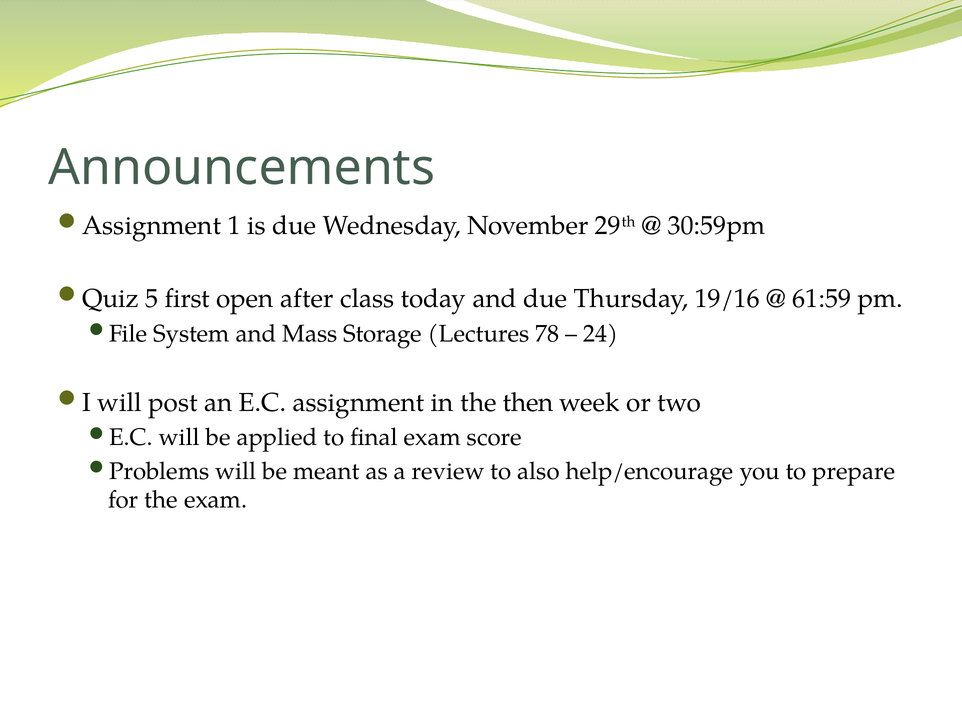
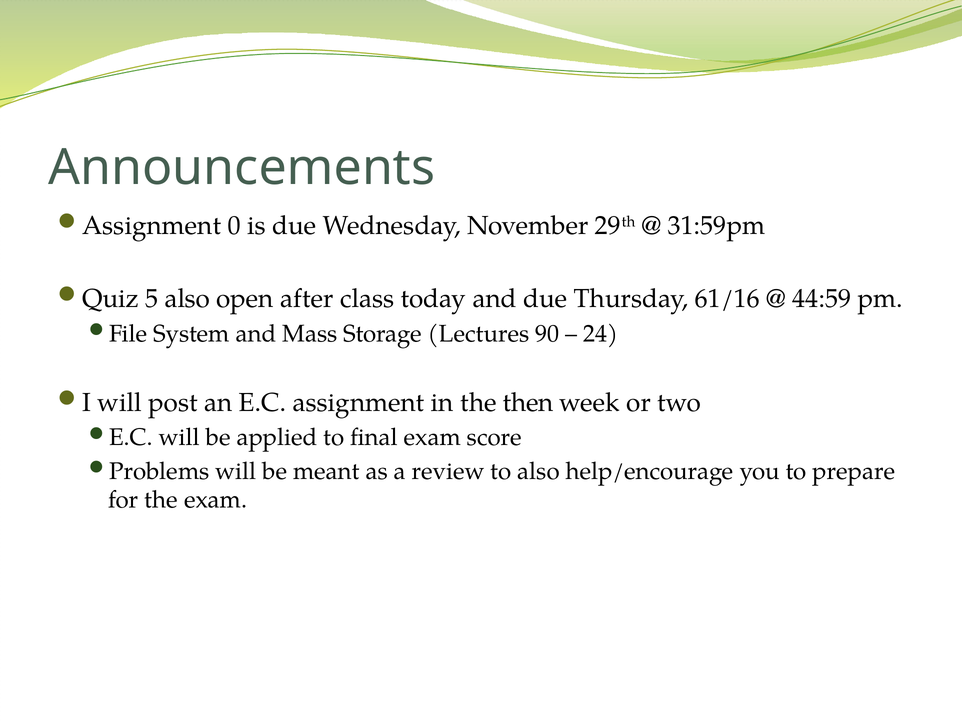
1: 1 -> 0 (234, 226)
30:59pm: 30:59pm -> 31:59pm (717, 226)
5 first: first -> also (187, 299)
19/16: 19/16 -> 61/16 (727, 299)
61:59: 61:59 -> 44:59 (822, 299)
78: 78 -> 90 (547, 334)
